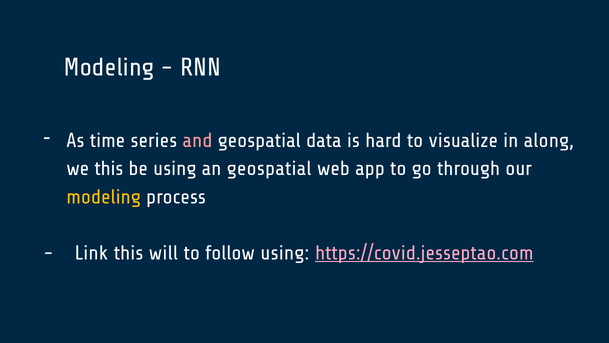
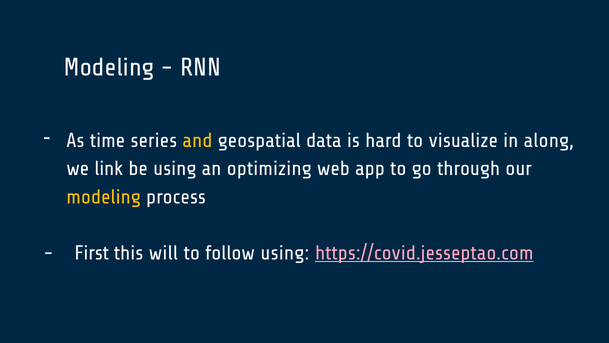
and colour: pink -> yellow (197, 141)
we this: this -> link (109, 169)
an geospatial: geospatial -> optimizing (269, 169)
Link: Link -> First (92, 253)
